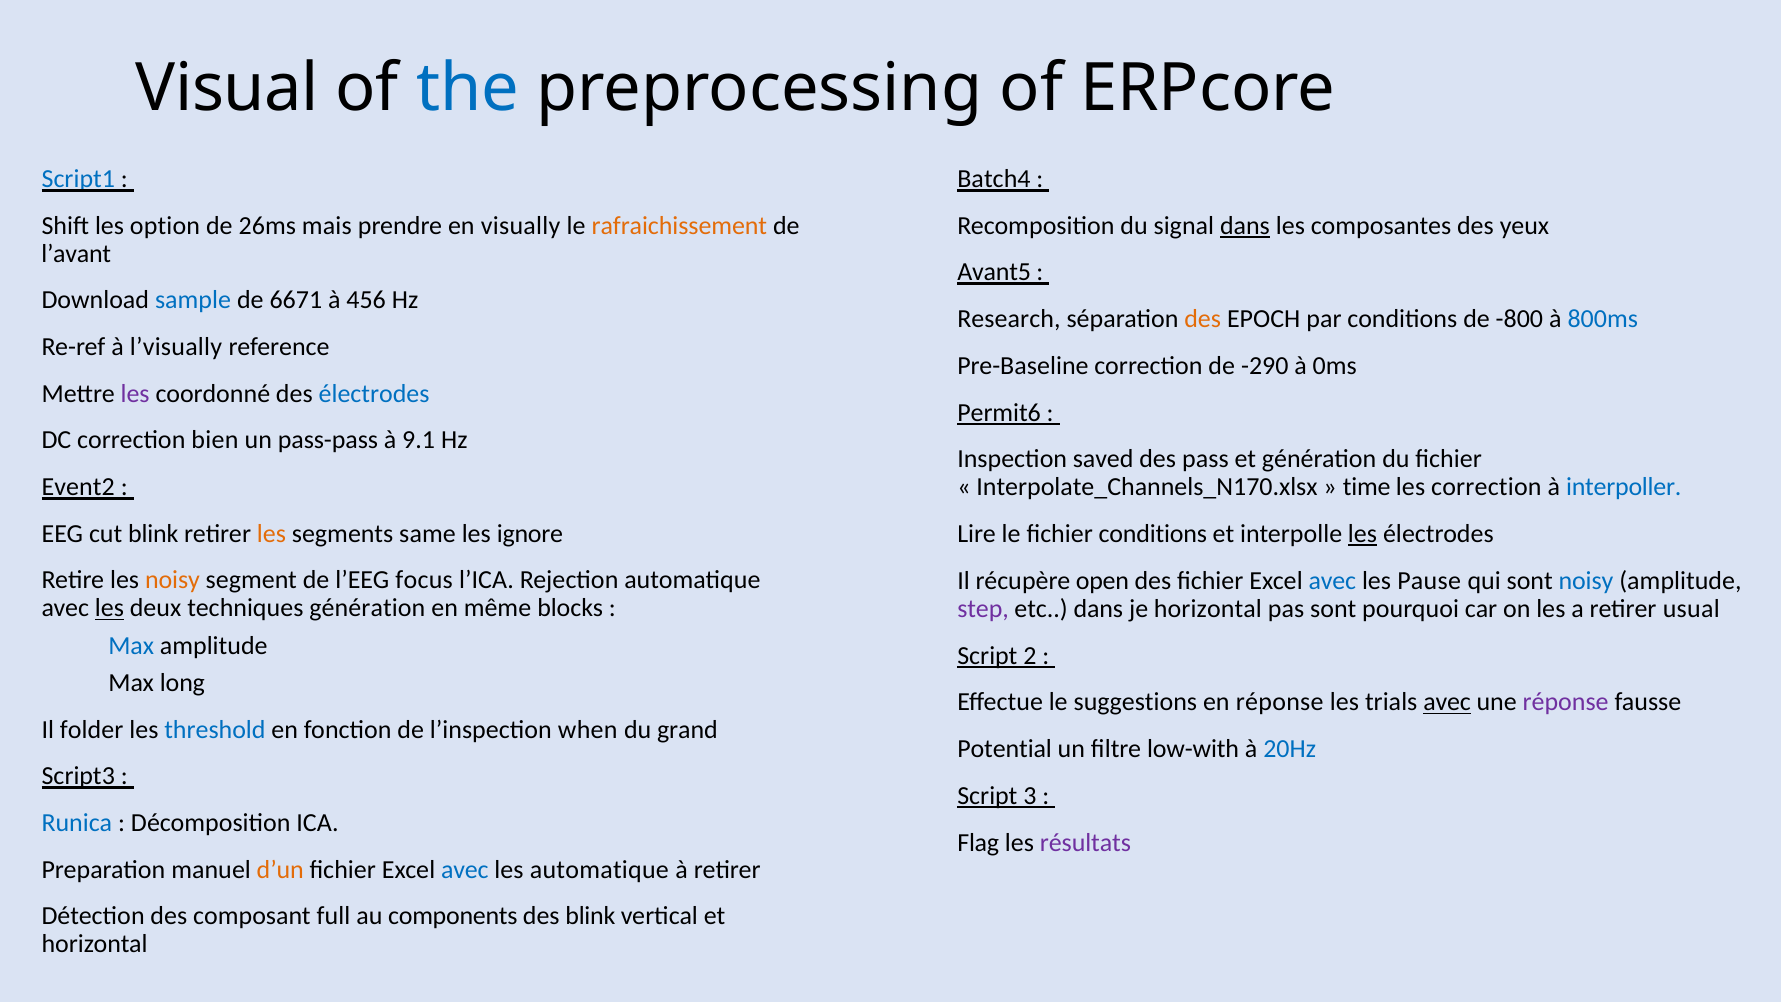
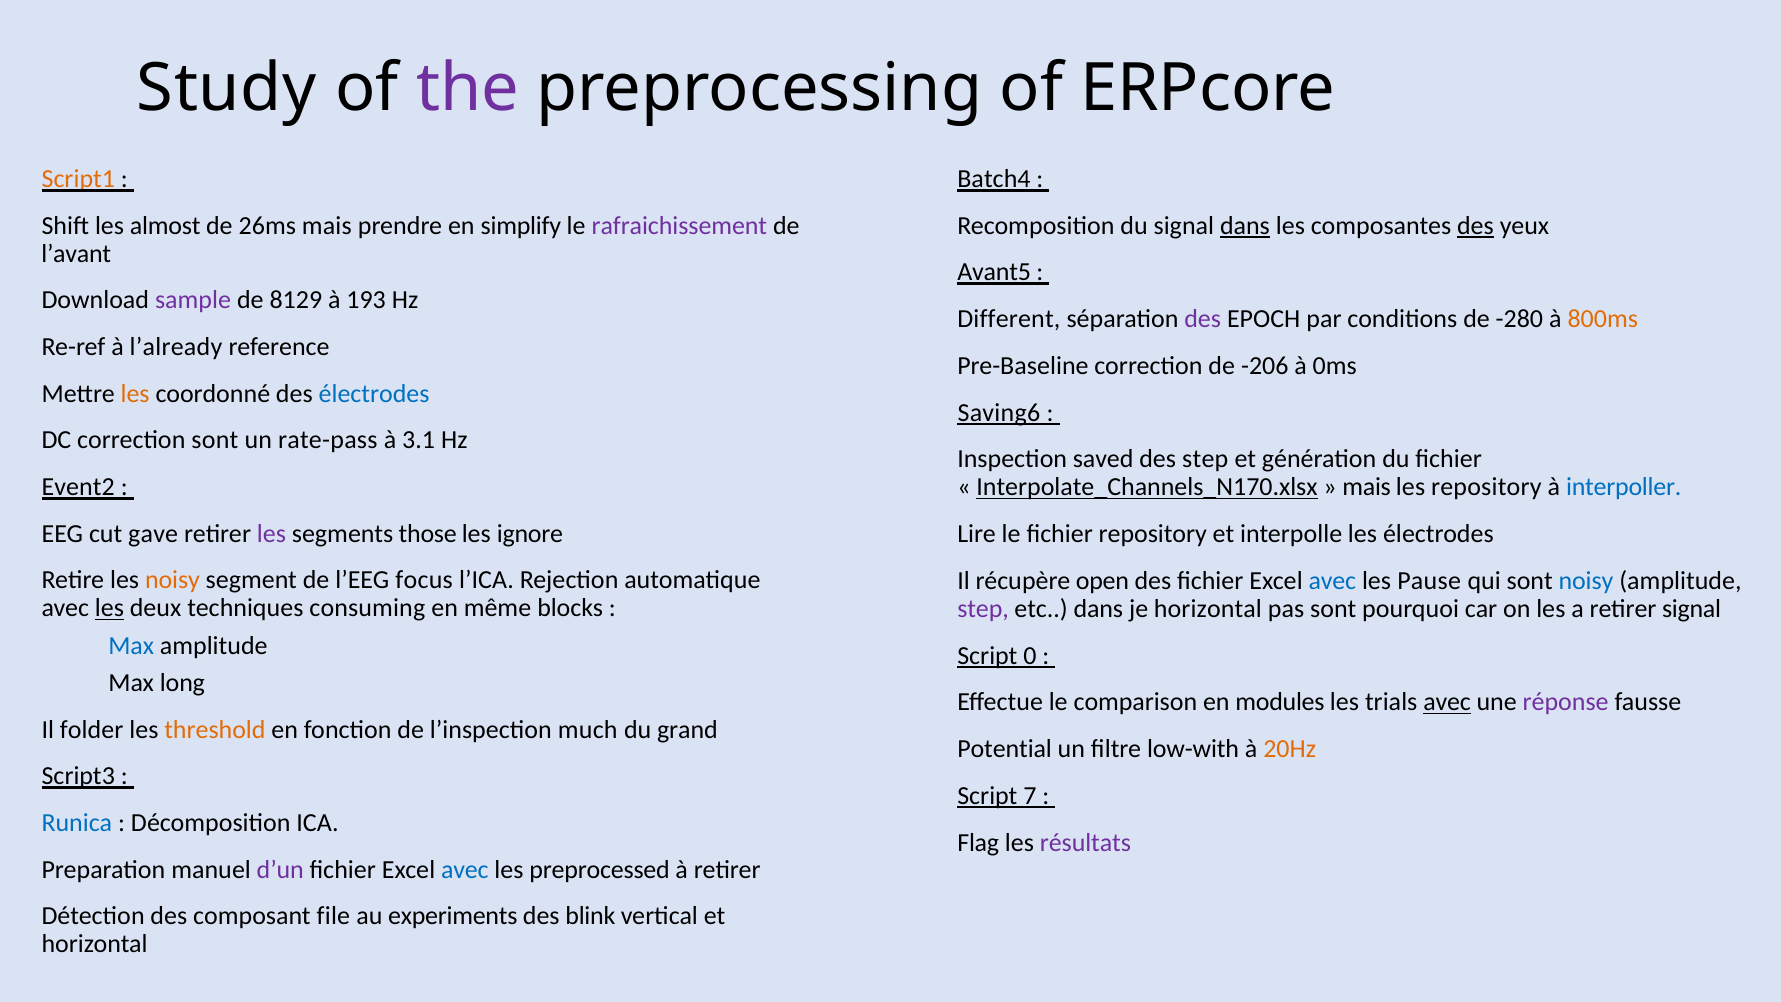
Visual: Visual -> Study (227, 88)
the colour: blue -> purple (468, 88)
Script1 colour: blue -> orange (78, 179)
option: option -> almost (165, 226)
visually: visually -> simplify (521, 226)
rafraichissement colour: orange -> purple (679, 226)
des underline: none -> present (1475, 226)
sample colour: blue -> purple (193, 300)
6671: 6671 -> 8129 (296, 300)
456: 456 -> 193 (366, 300)
Research: Research -> Different (1009, 319)
des colour: orange -> purple (1203, 319)
-800: -800 -> -280 (1519, 319)
800ms colour: blue -> orange (1603, 319)
l’visually: l’visually -> l’already (176, 347)
-290: -290 -> -206 (1265, 366)
les colour: purple -> orange (135, 394)
Permit6: Permit6 -> Saving6 (999, 412)
correction bien: bien -> sont (215, 440)
pass-pass: pass-pass -> rate-pass (328, 440)
9.1: 9.1 -> 3.1 (419, 440)
des pass: pass -> step (1205, 459)
Interpolate_Channels_N170.xlsx underline: none -> present (1147, 487)
time: time -> mais (1367, 487)
les correction: correction -> repository (1486, 487)
cut blink: blink -> gave (153, 534)
les colour: orange -> purple (271, 534)
same: same -> those (428, 534)
fichier conditions: conditions -> repository (1153, 534)
les underline: present -> none (1363, 534)
techniques génération: génération -> consuming (367, 608)
retirer usual: usual -> signal (1692, 609)
2: 2 -> 0 (1030, 656)
suggestions: suggestions -> comparison (1135, 702)
en réponse: réponse -> modules (1280, 702)
threshold colour: blue -> orange (215, 730)
when: when -> much (588, 730)
20Hz colour: blue -> orange (1290, 749)
3: 3 -> 7 (1030, 796)
d’un colour: orange -> purple (280, 869)
les automatique: automatique -> preprocessed (600, 869)
full: full -> file (333, 916)
components: components -> experiments (453, 916)
